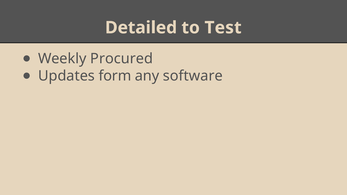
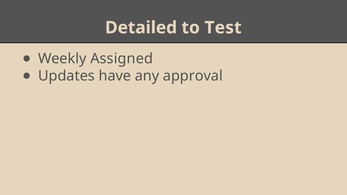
Procured: Procured -> Assigned (122, 59)
form: form -> have (115, 76)
software: software -> approval (193, 76)
